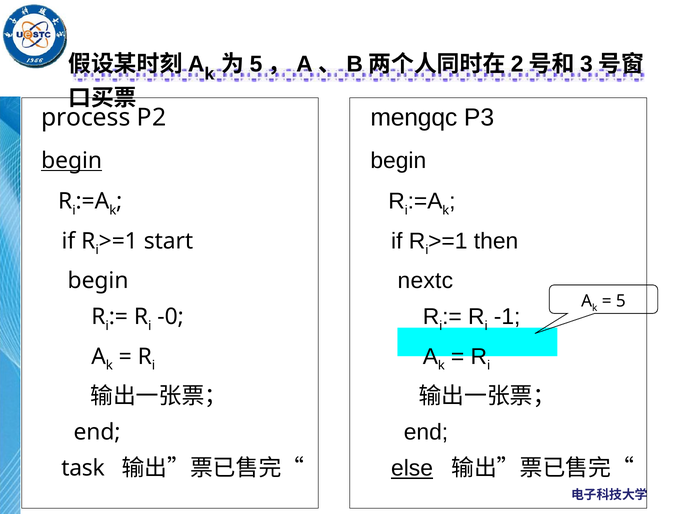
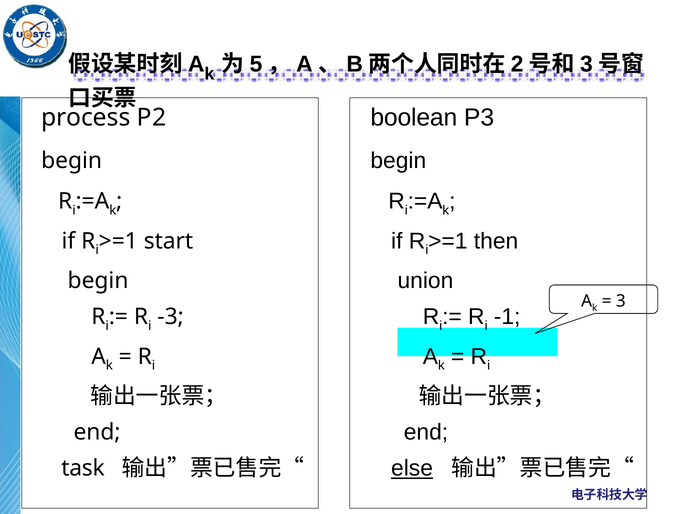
mengqc: mengqc -> boolean (414, 117)
begin underline: present -> none (72, 161)
nextc: nextc -> union (425, 281)
5: 5 -> 3 (621, 301)
-0: -0 -> -3 (171, 317)
